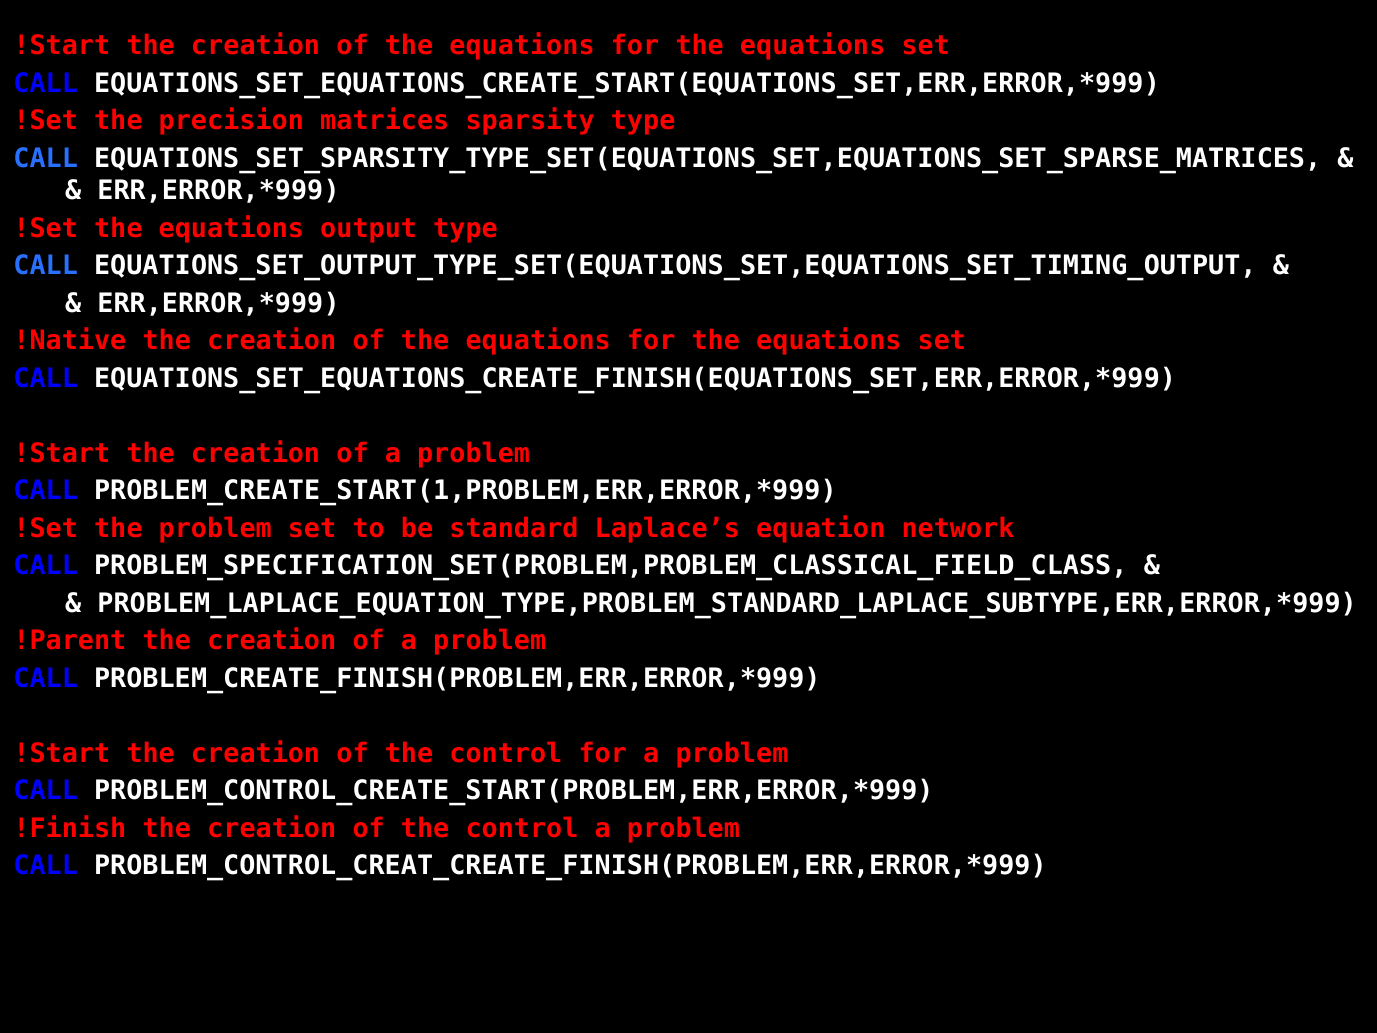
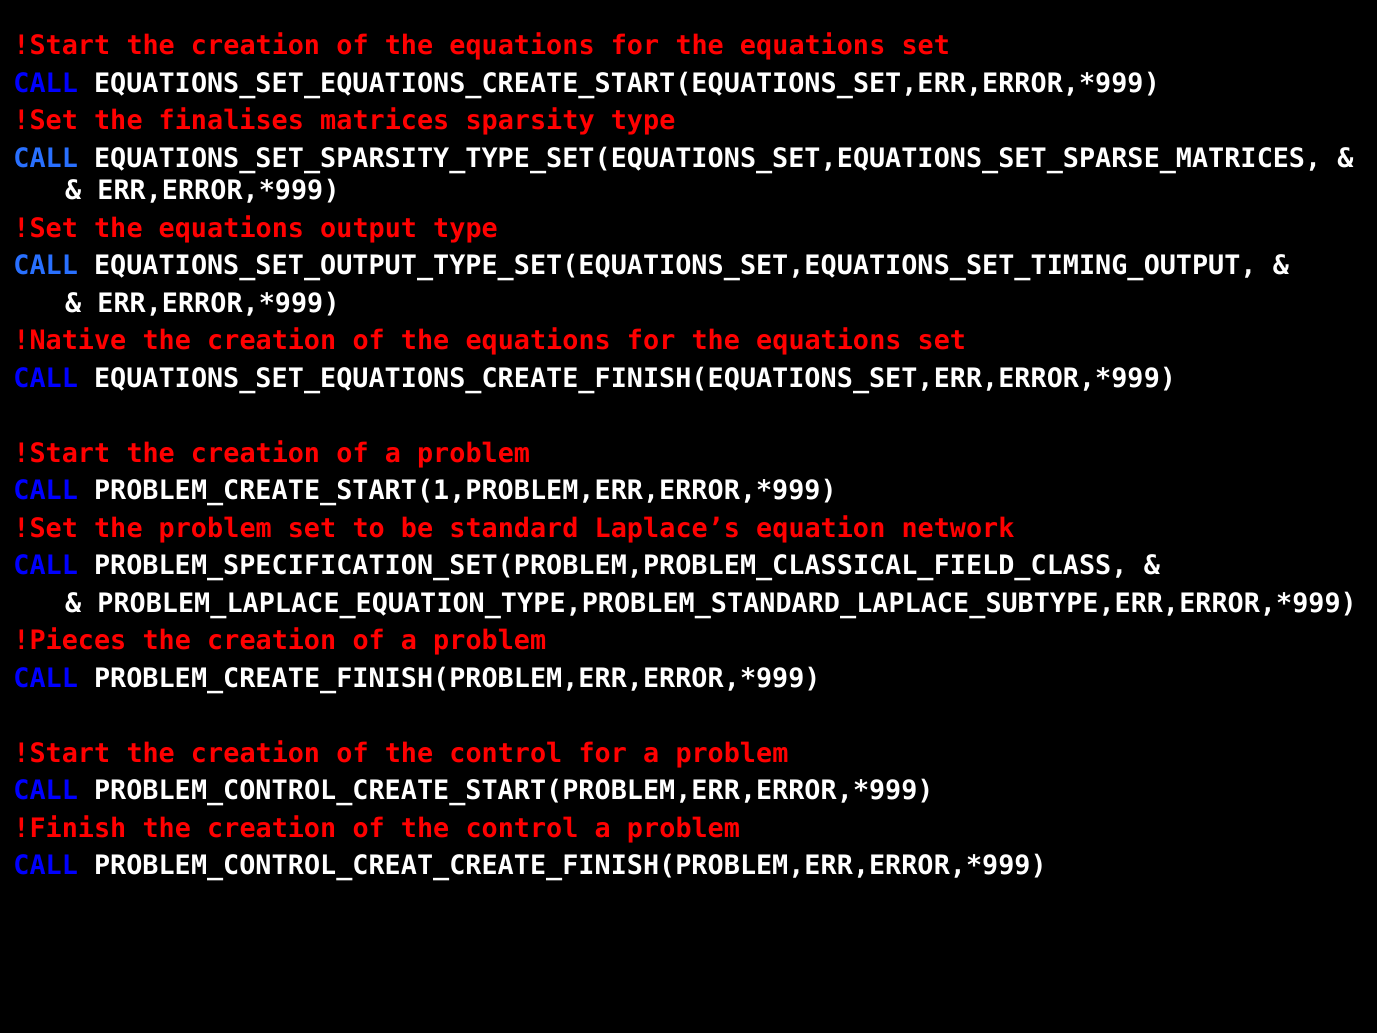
precision: precision -> finalises (231, 121)
!Parent: !Parent -> !Pieces (70, 641)
